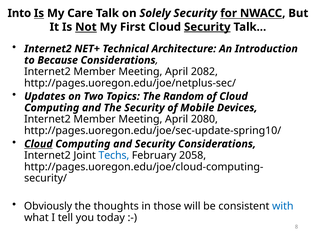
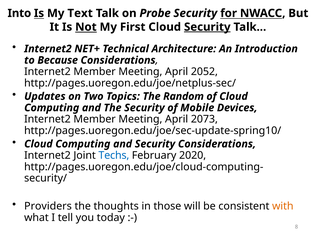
Care: Care -> Text (80, 13)
Solely: Solely -> Probe (155, 13)
2082: 2082 -> 2052 (204, 72)
2080: 2080 -> 2073 (204, 119)
Cloud underline: present -> none (38, 144)
2058: 2058 -> 2020 (193, 155)
Obviously: Obviously -> Providers (48, 206)
with colour: blue -> orange (283, 206)
